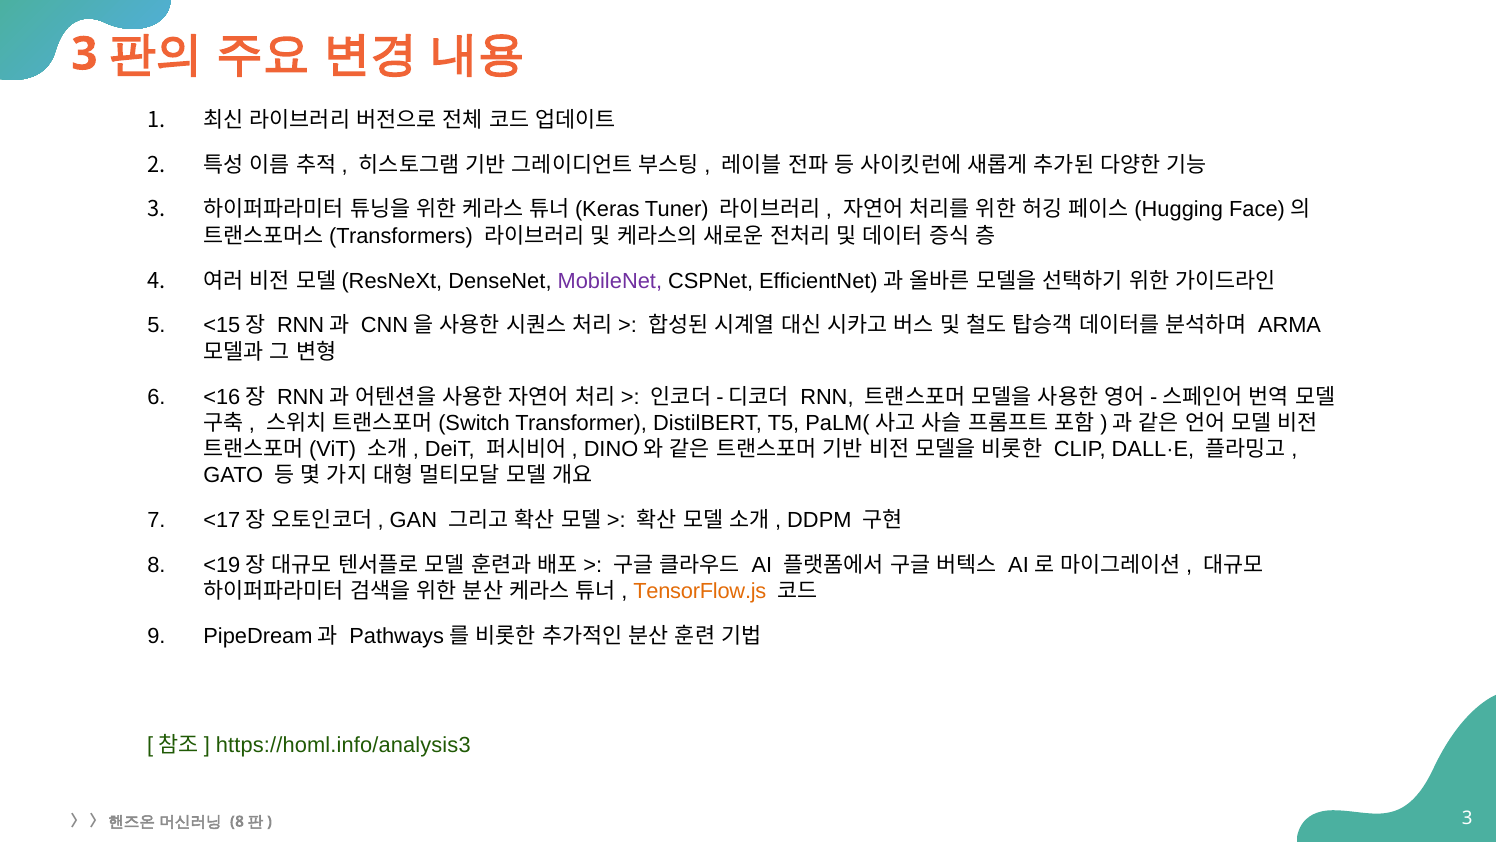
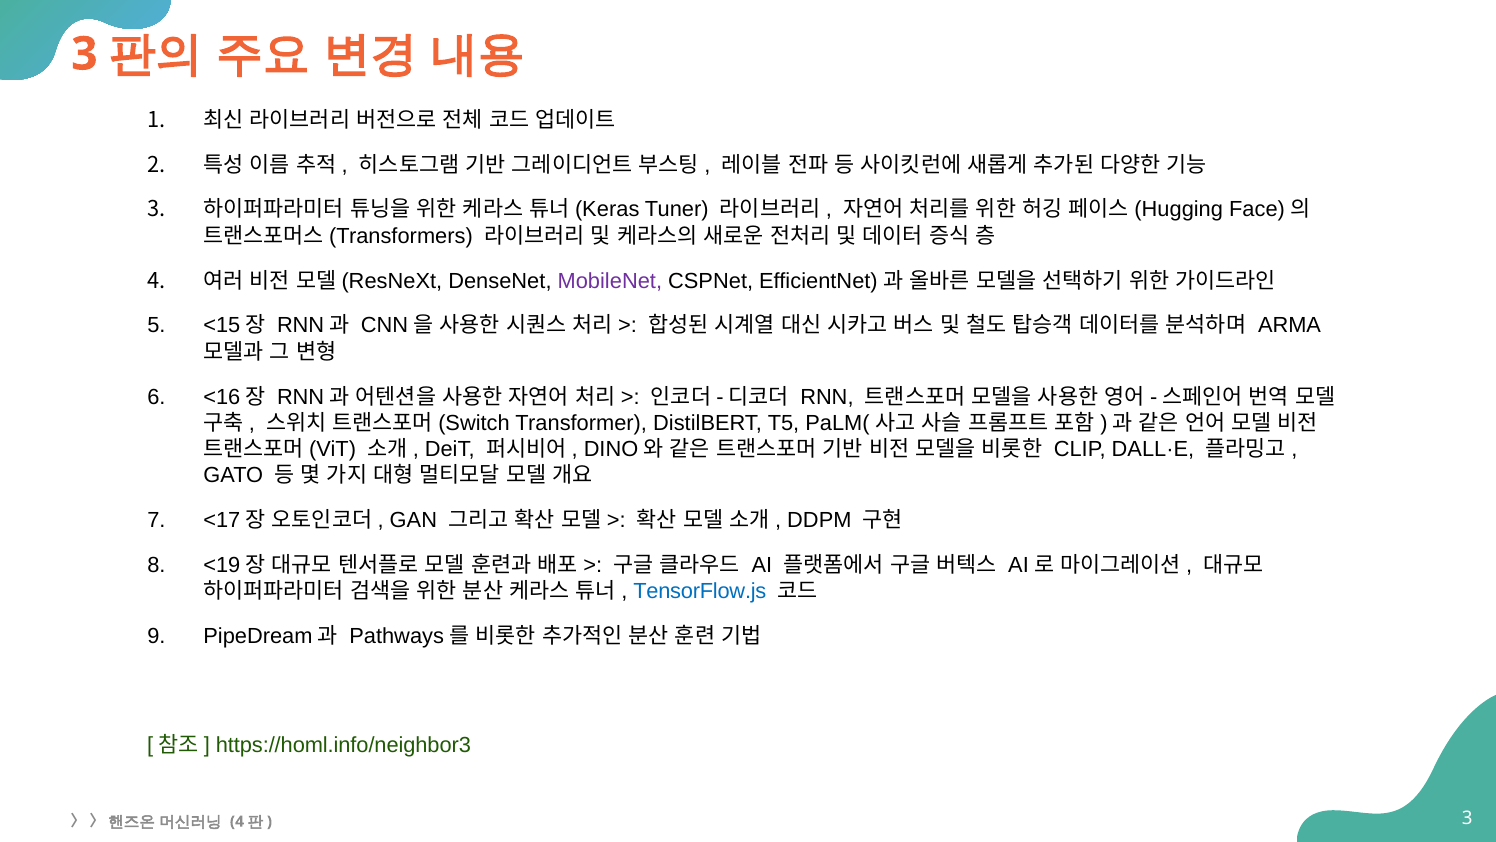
TensorFlow.js colour: orange -> blue (700, 591)
https://homl.info/analysis3: https://homl.info/analysis3 -> https://homl.info/neighbor3 (343, 745)
8: 8 -> 4 (237, 821)
